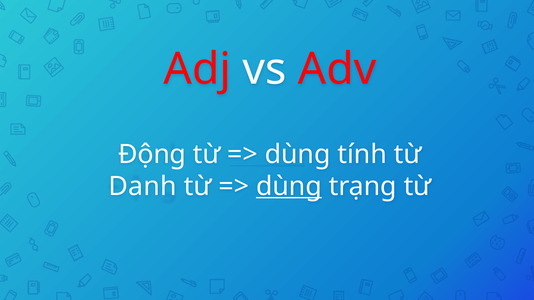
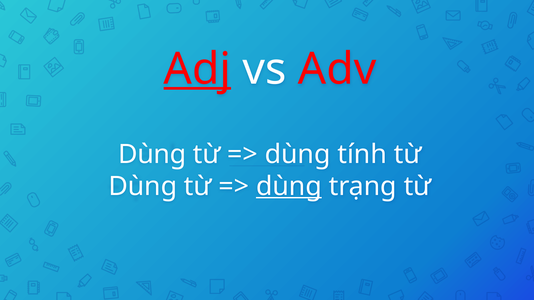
Adj underline: none -> present (197, 69)
Động: Động -> Dùng (152, 154)
Danh: Danh -> Dùng (143, 186)
